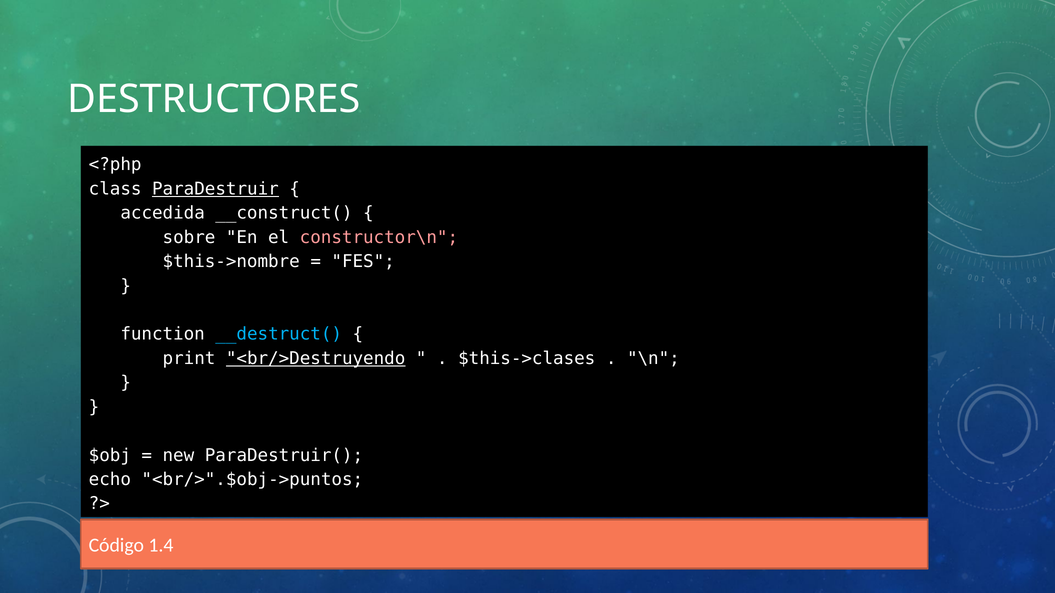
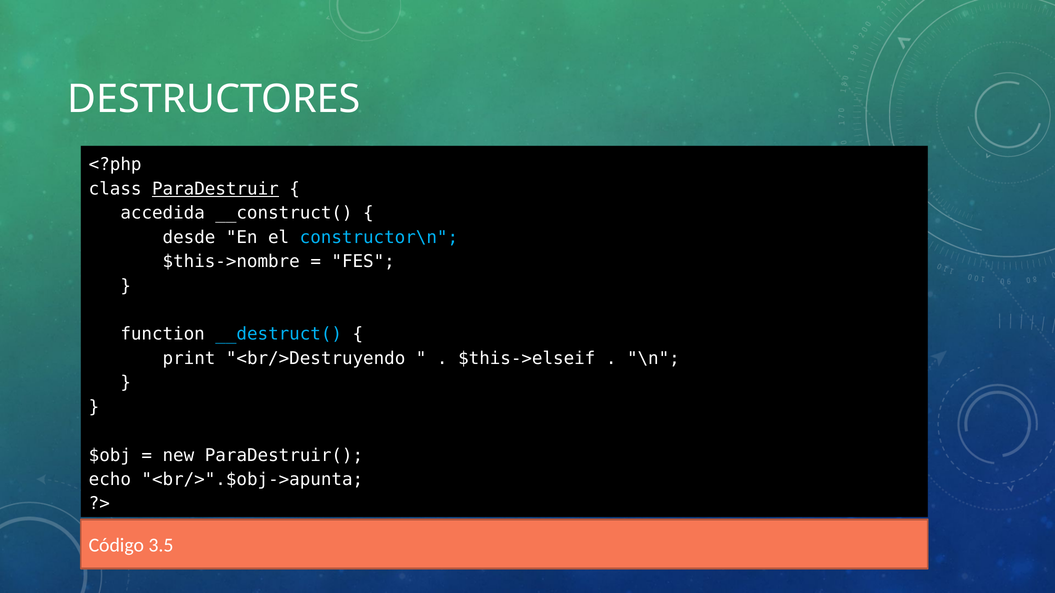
sobre: sobre -> desde (189, 237)
constructor\n colour: pink -> light blue (379, 237)
<br/>Destruyendo underline: present -> none (316, 359)
$this->clases: $this->clases -> $this->elseif (527, 359)
<br/>".$obj->puntos: <br/>".$obj->puntos -> <br/>".$obj->apunta (252, 480)
1.4: 1.4 -> 3.5 (161, 546)
